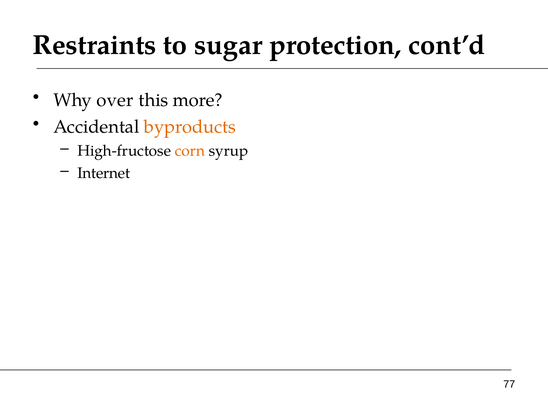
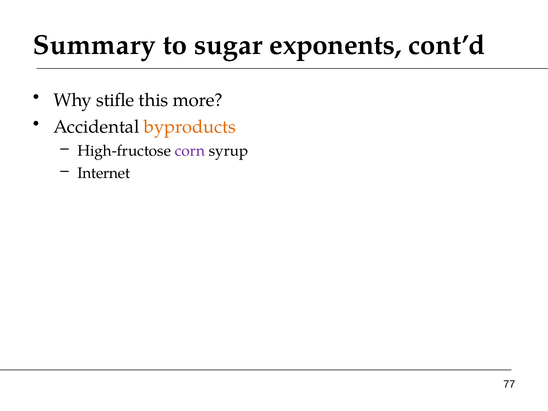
Restraints: Restraints -> Summary (94, 45)
protection: protection -> exponents (335, 45)
over: over -> stifle (115, 100)
corn colour: orange -> purple (190, 151)
